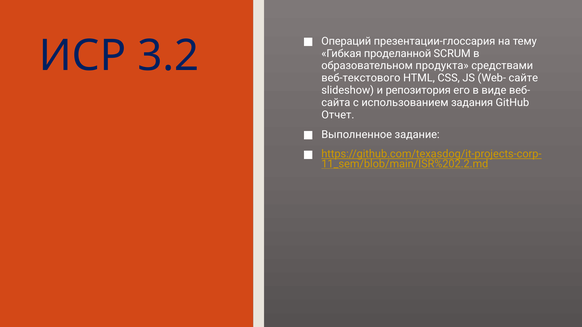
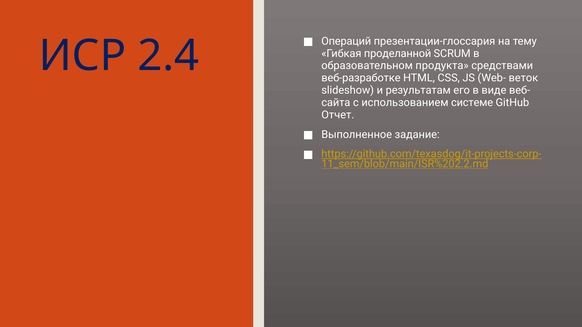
3.2: 3.2 -> 2.4 (168, 56)
веб-текстового: веб-текстового -> веб-разработке (361, 78)
сайте: сайте -> веток (523, 78)
репозитория: репозитория -> результатам (418, 90)
задания: задания -> системе (472, 103)
